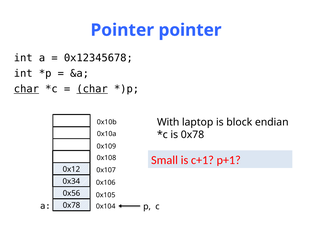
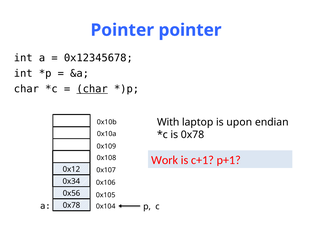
char underline: present -> none (26, 89)
block: block -> upon (239, 122)
Small: Small -> Work (165, 160)
